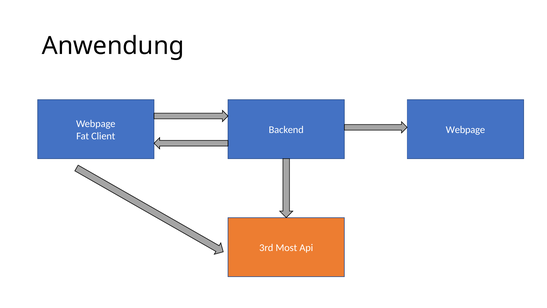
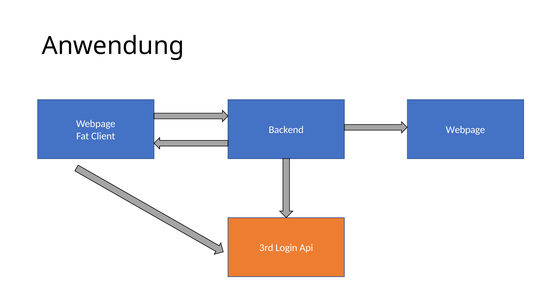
Most: Most -> Login (286, 248)
